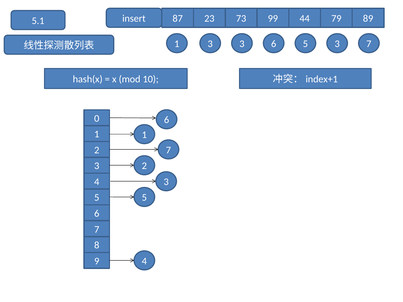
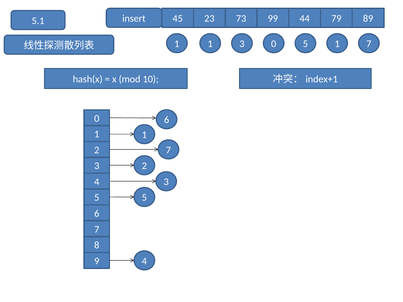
87: 87 -> 45 (178, 19)
1 3: 3 -> 1 (210, 44)
3 6: 6 -> 0 (274, 44)
5 3: 3 -> 1 (337, 44)
